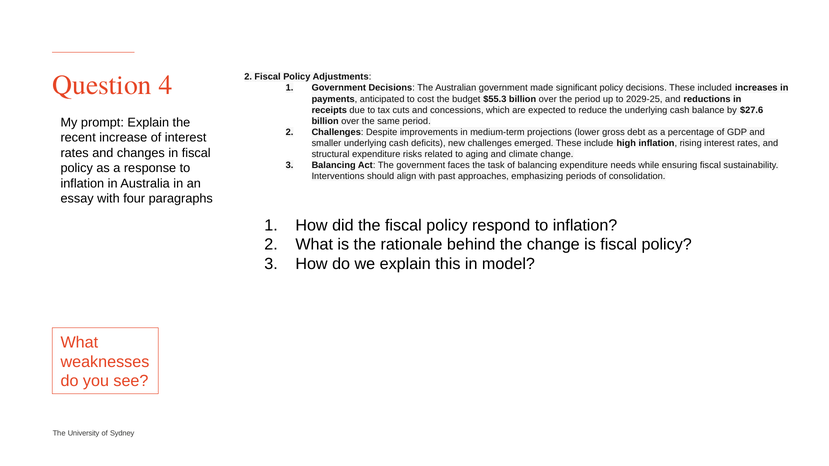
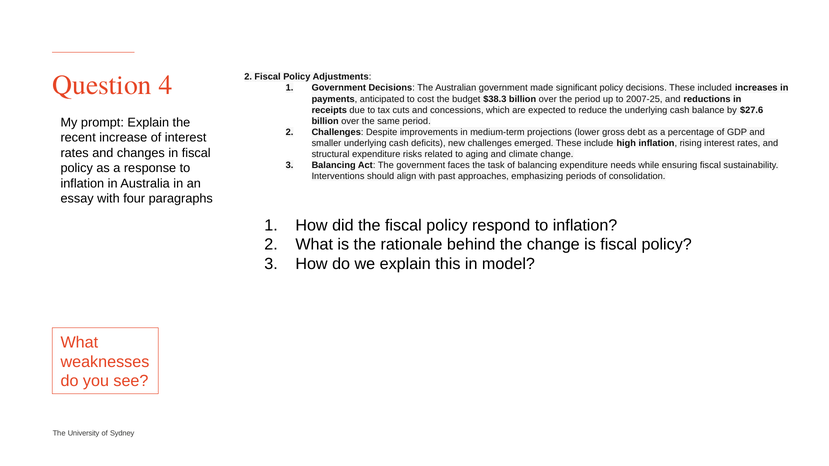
$55.3: $55.3 -> $38.3 (495, 99)
2029-25: 2029-25 -> 2007-25 (644, 99)
